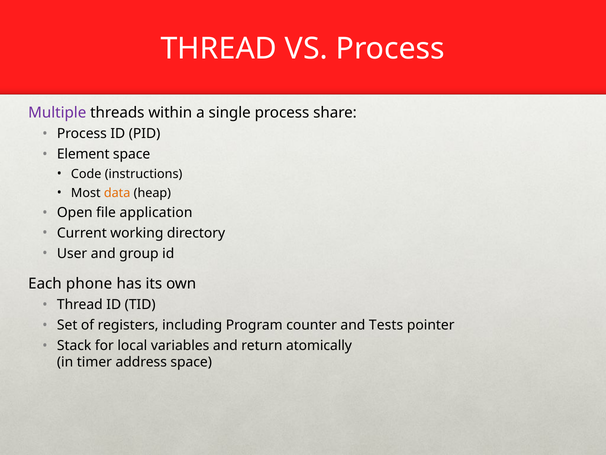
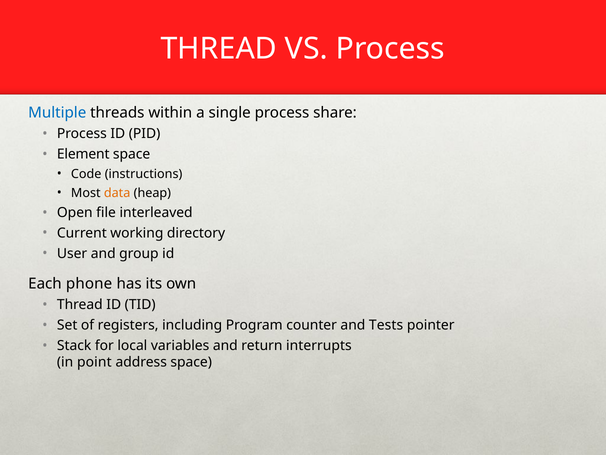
Multiple colour: purple -> blue (57, 113)
application: application -> interleaved (156, 212)
atomically: atomically -> interrupts (319, 345)
timer: timer -> point (94, 362)
